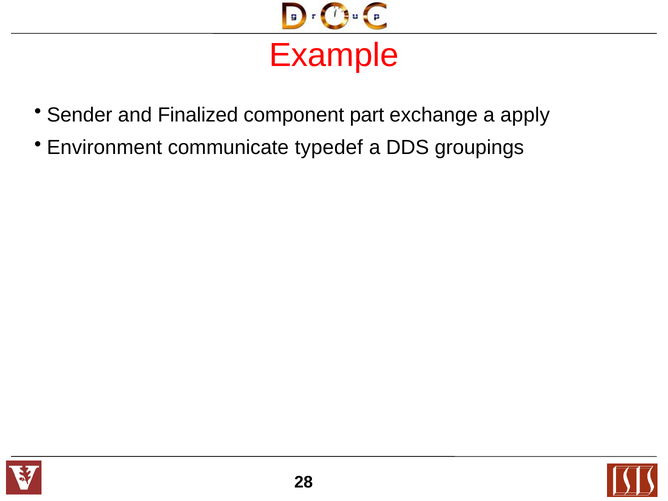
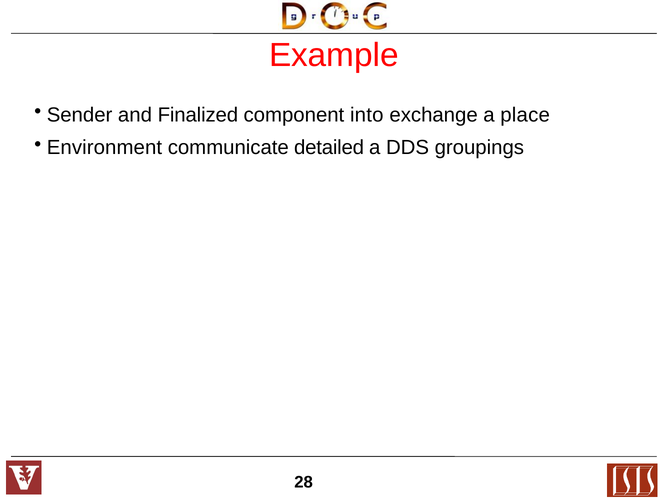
part: part -> into (367, 115)
apply: apply -> place (525, 115)
typedef: typedef -> detailed (329, 148)
